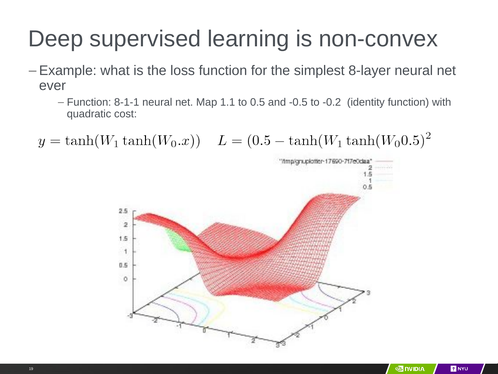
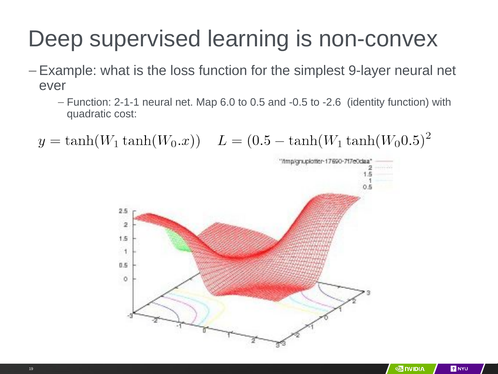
8-layer: 8-layer -> 9-layer (370, 71)
8-1-1: 8-1-1 -> 2-1-1 (127, 102)
1.1: 1.1 -> 6.0 (228, 102)
-0.2: -0.2 -> -2.6 (332, 102)
